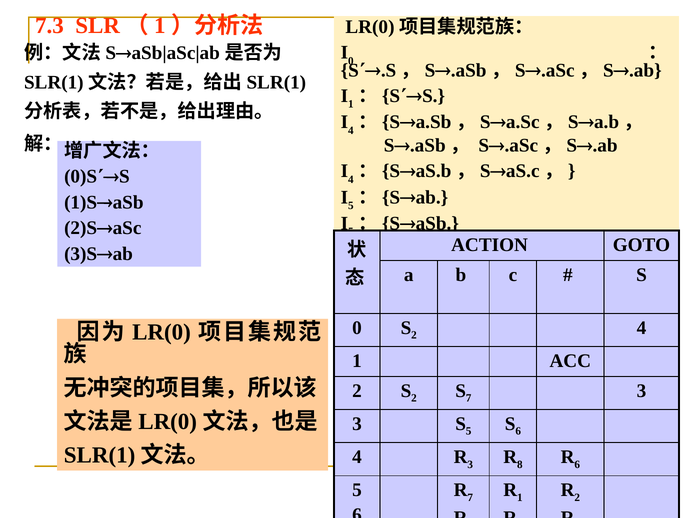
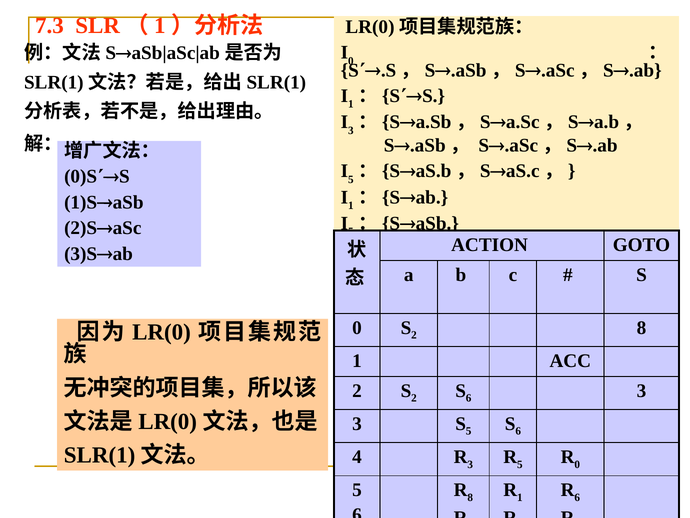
4: 4 -> 3 (351, 130)
4: 4 -> 5 (351, 179)
5: 5 -> 1 (351, 205)
2 4: 4 -> 8 (641, 327)
2 S 7: 7 -> 6 (469, 398)
8: 8 -> 5 (520, 464)
6: 6 -> 0 (577, 464)
7: 7 -> 8 (470, 497)
2: 2 -> 6 (577, 497)
